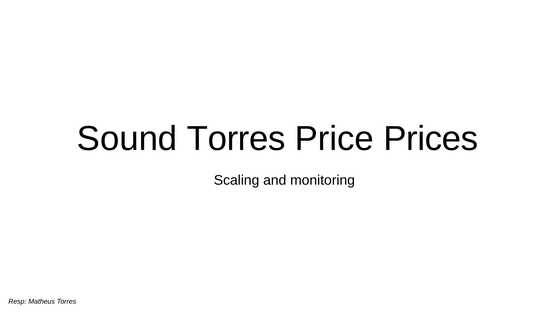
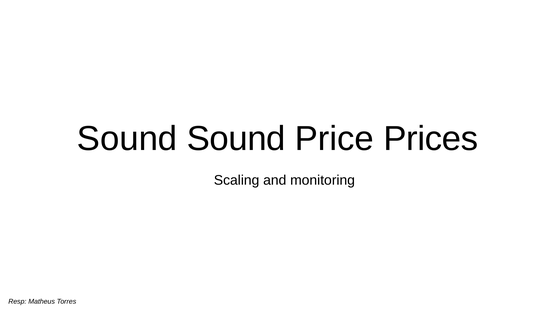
Sound Torres: Torres -> Sound (236, 139)
